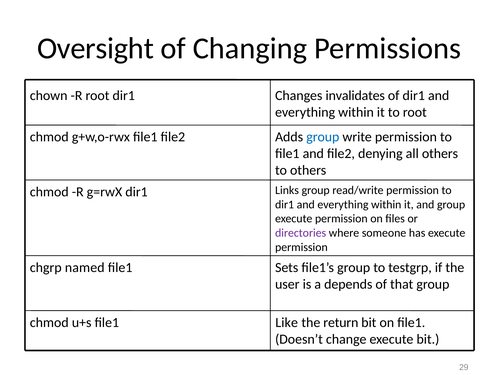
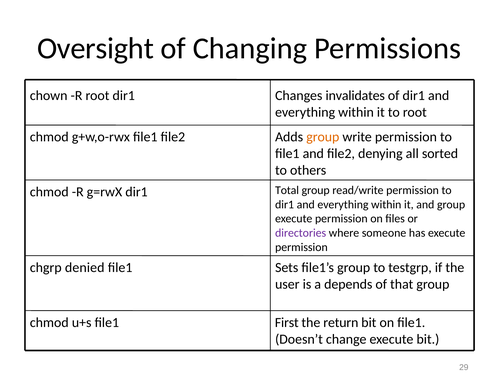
group colour: blue -> orange (323, 137)
all others: others -> sorted (440, 153)
Links: Links -> Total (287, 190)
named: named -> denied (85, 267)
Like: Like -> First (287, 322)
